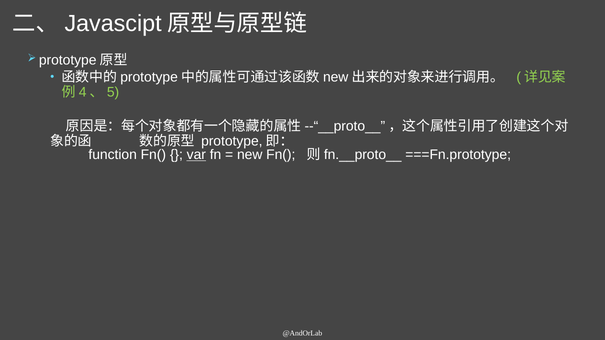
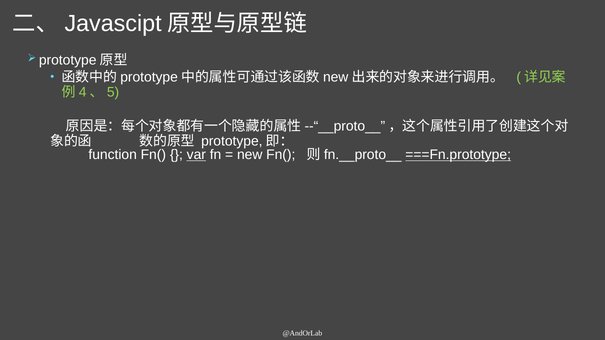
===Fn.prototype underline: none -> present (458, 155)
